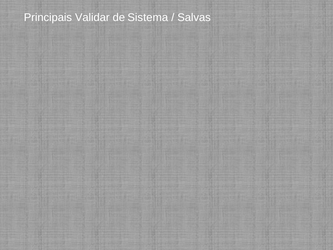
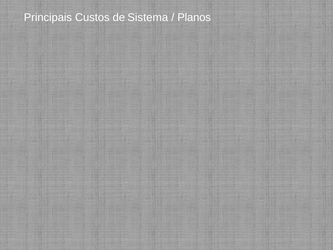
Validar: Validar -> Custos (92, 17)
Salvas: Salvas -> Planos (194, 17)
